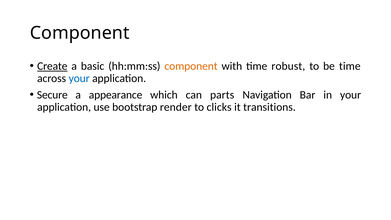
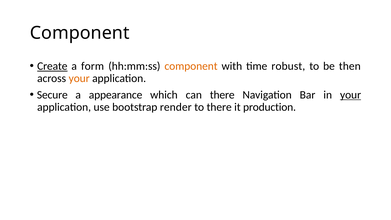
basic: basic -> form (93, 66)
be time: time -> then (350, 66)
your colour: blue -> orange (79, 78)
can parts: parts -> there (222, 95)
your underline: none -> present (351, 95)
to clicks: clicks -> there (219, 107)
transitions: transitions -> production (270, 107)
